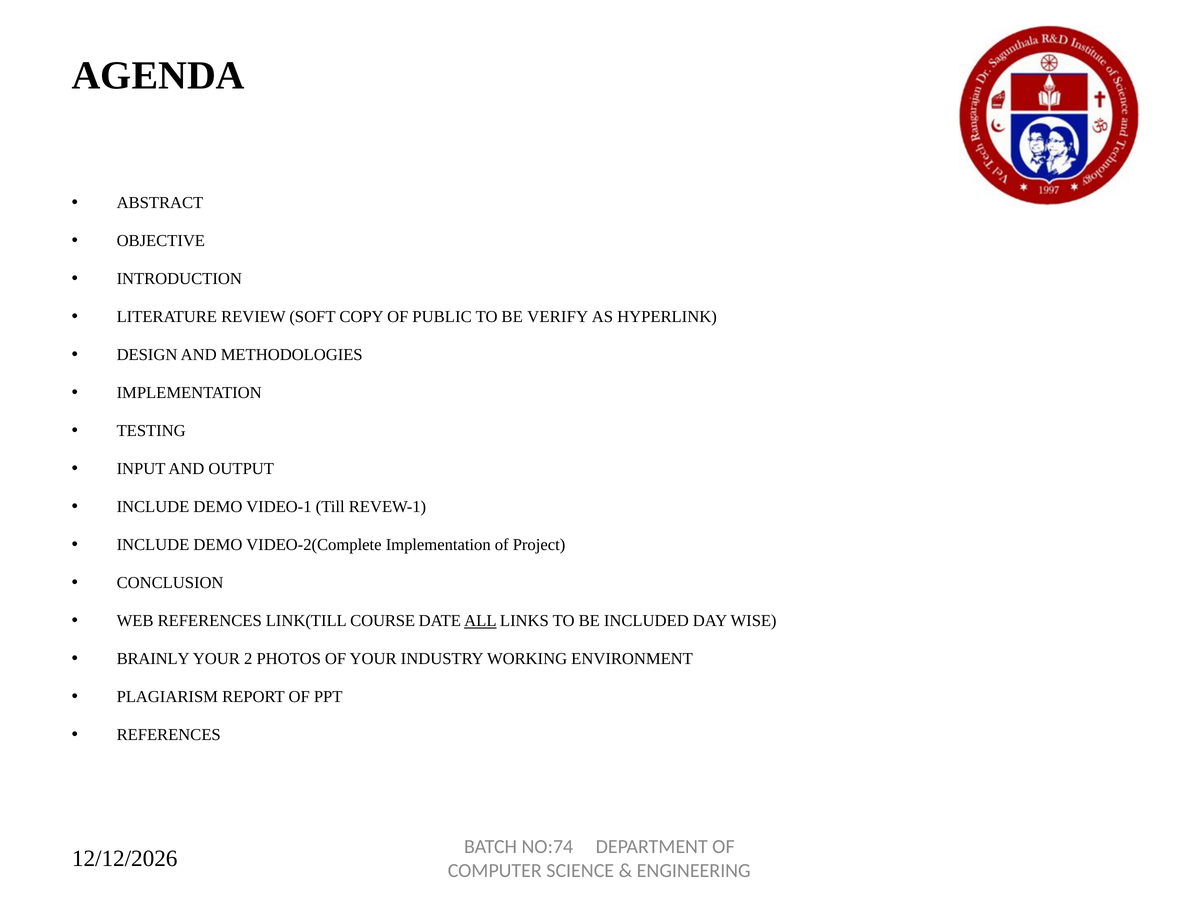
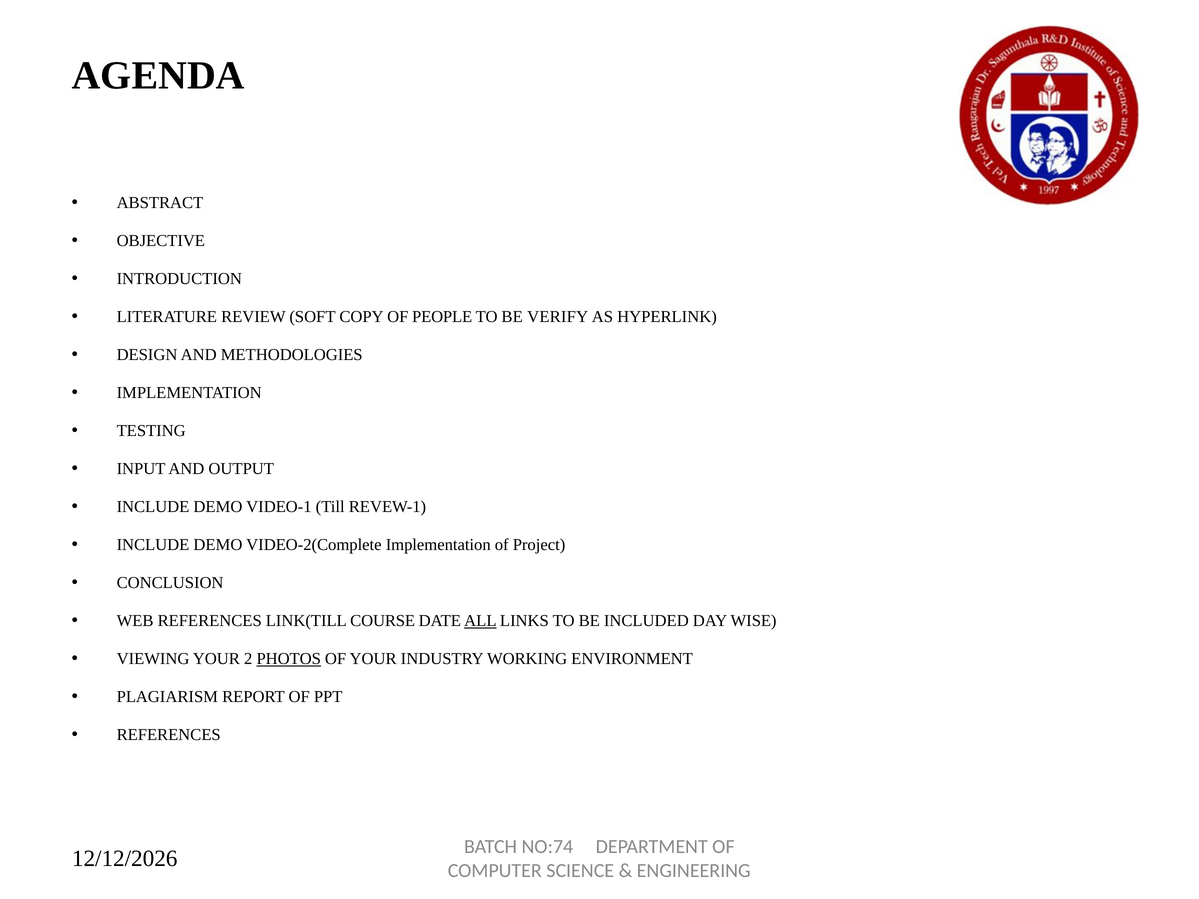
PUBLIC: PUBLIC -> PEOPLE (442, 317)
BRAINLY: BRAINLY -> VIEWING (153, 659)
PHOTOS underline: none -> present (289, 659)
